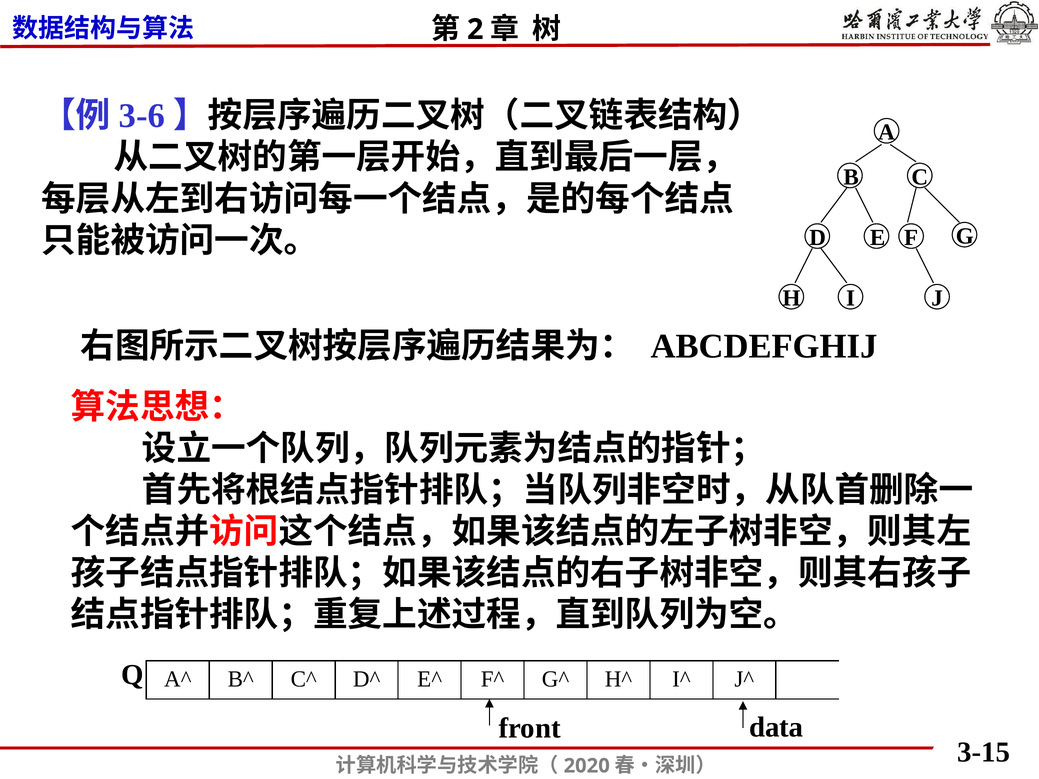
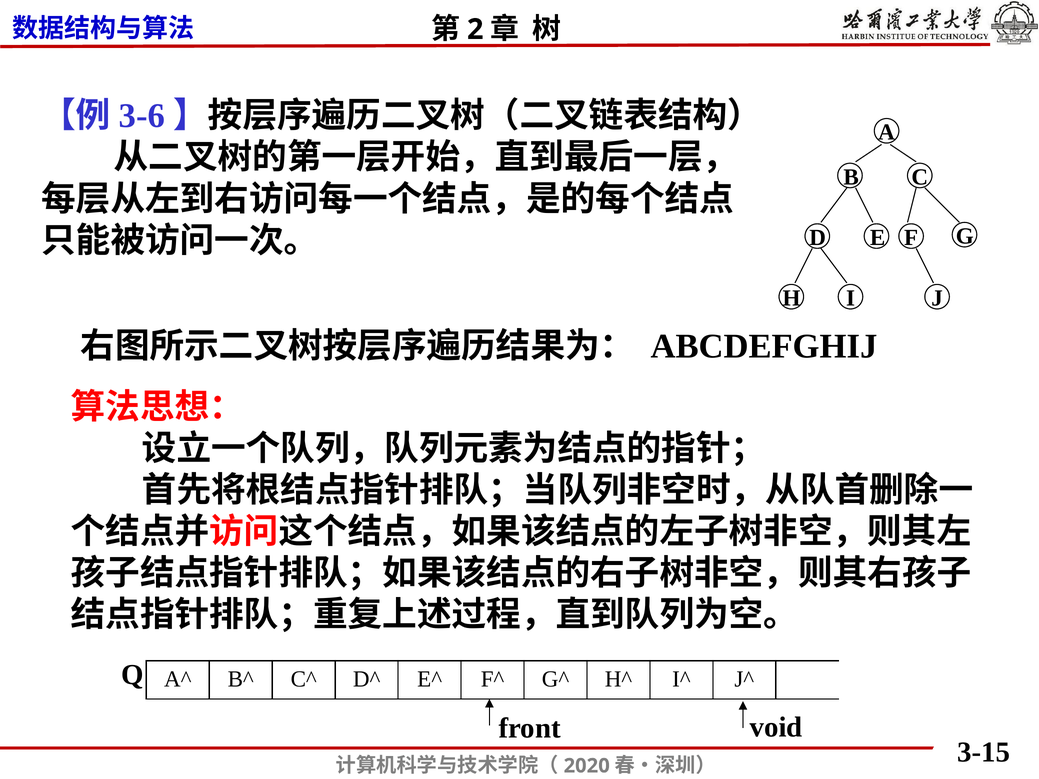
data: data -> void (776, 728)
